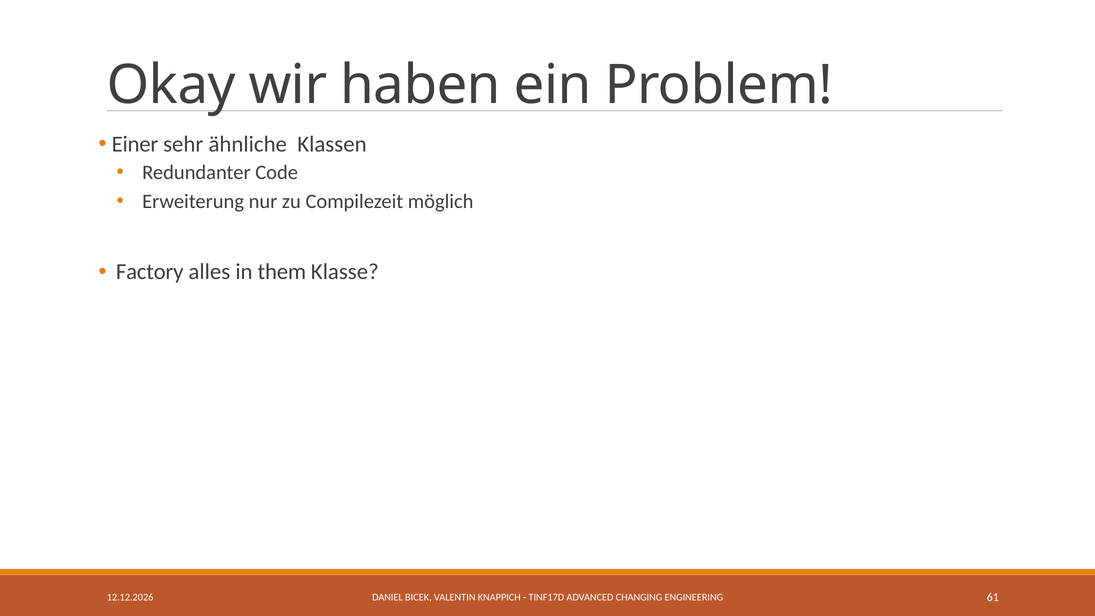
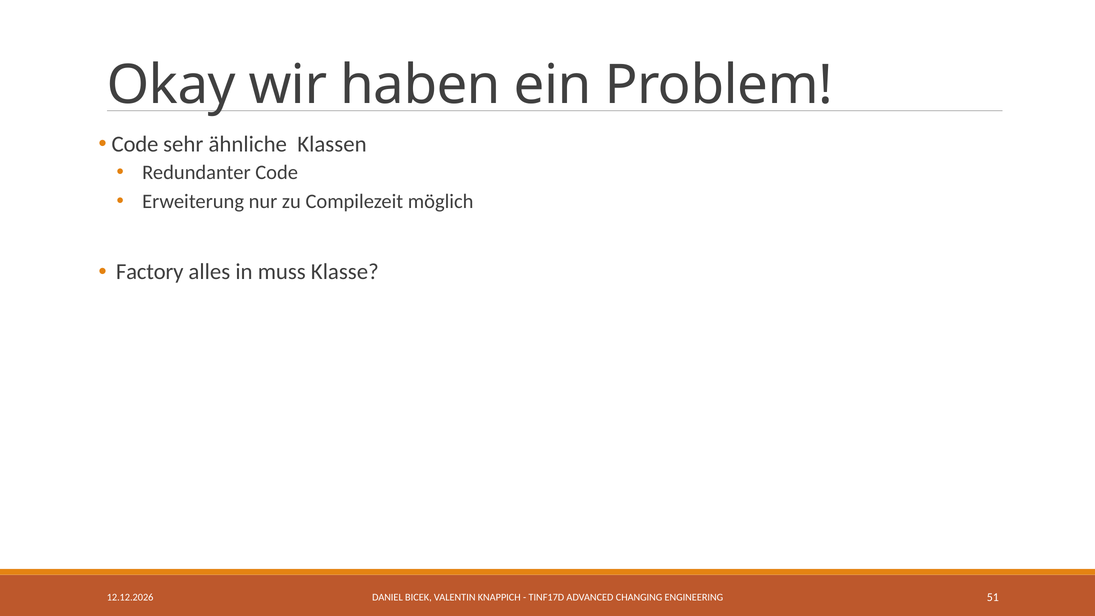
Einer: Einer -> Code (135, 144)
them: them -> muss (282, 272)
61: 61 -> 51 (993, 597)
